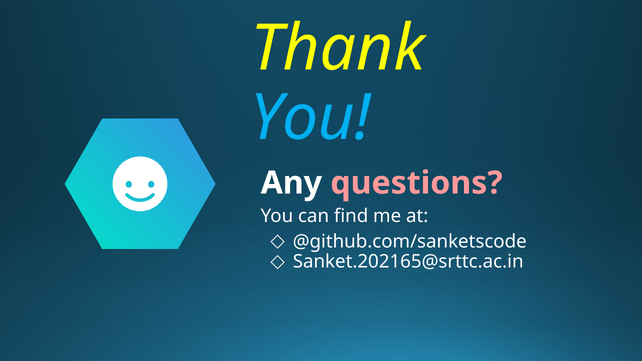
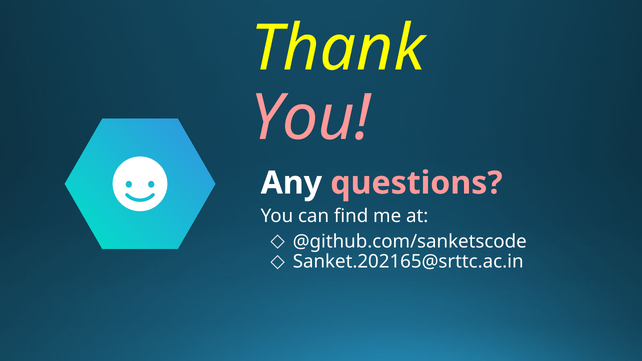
You colour: light blue -> pink (311, 118)
